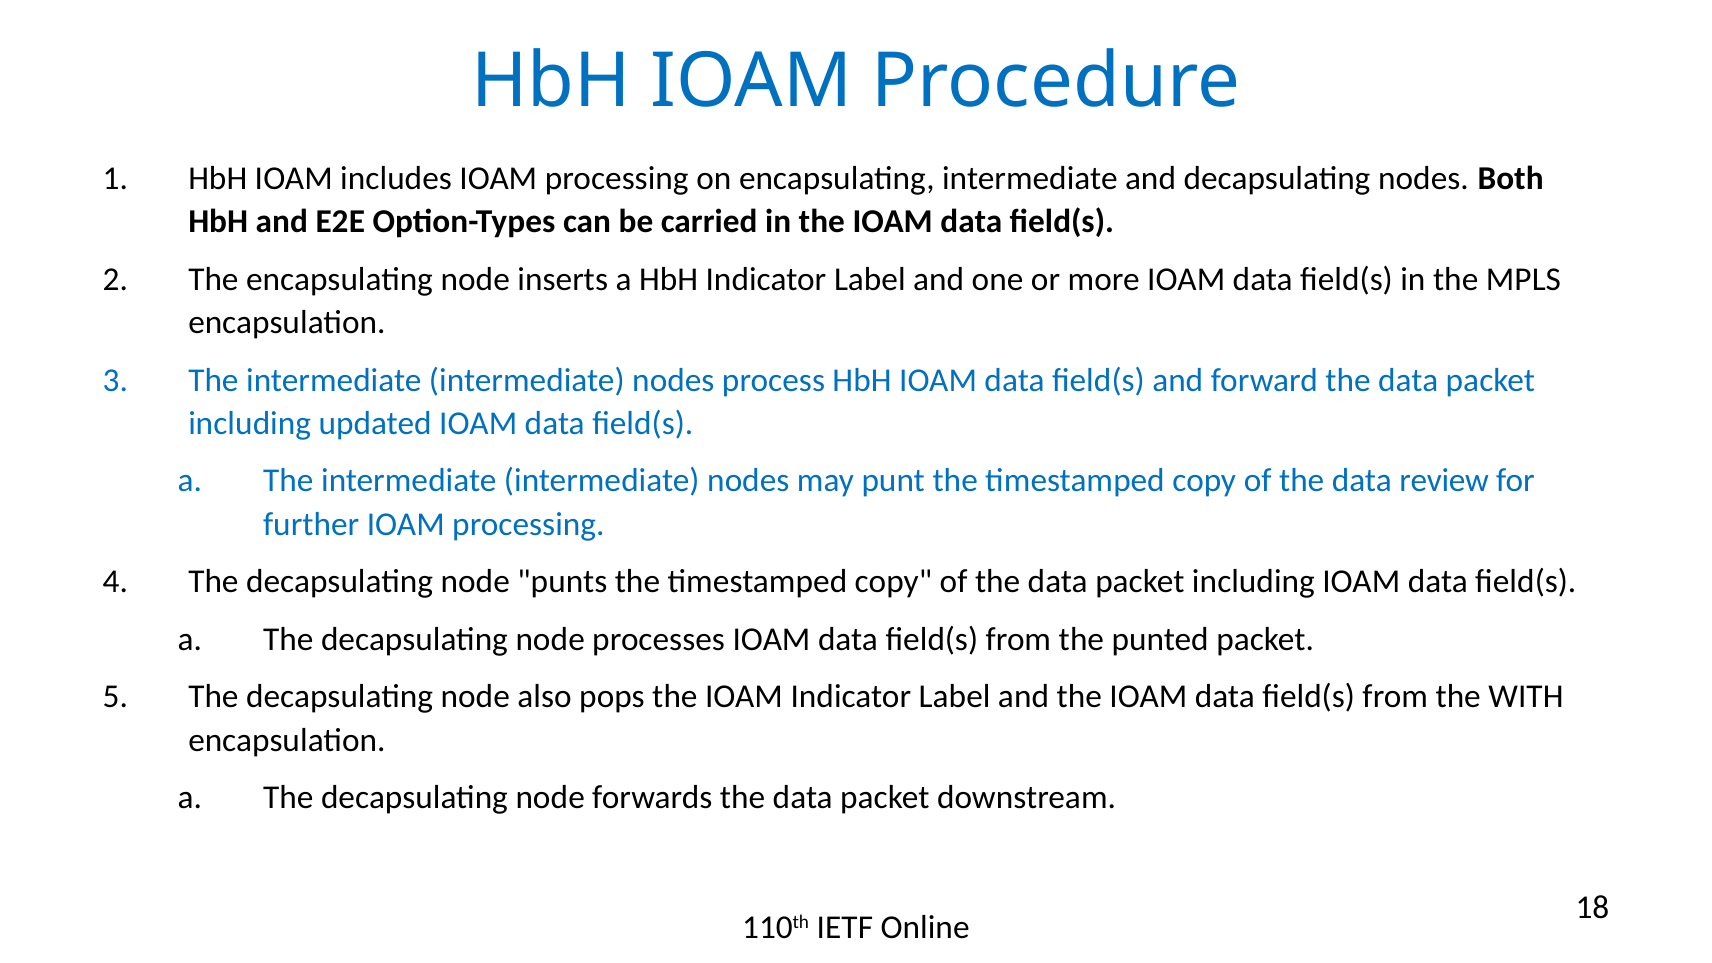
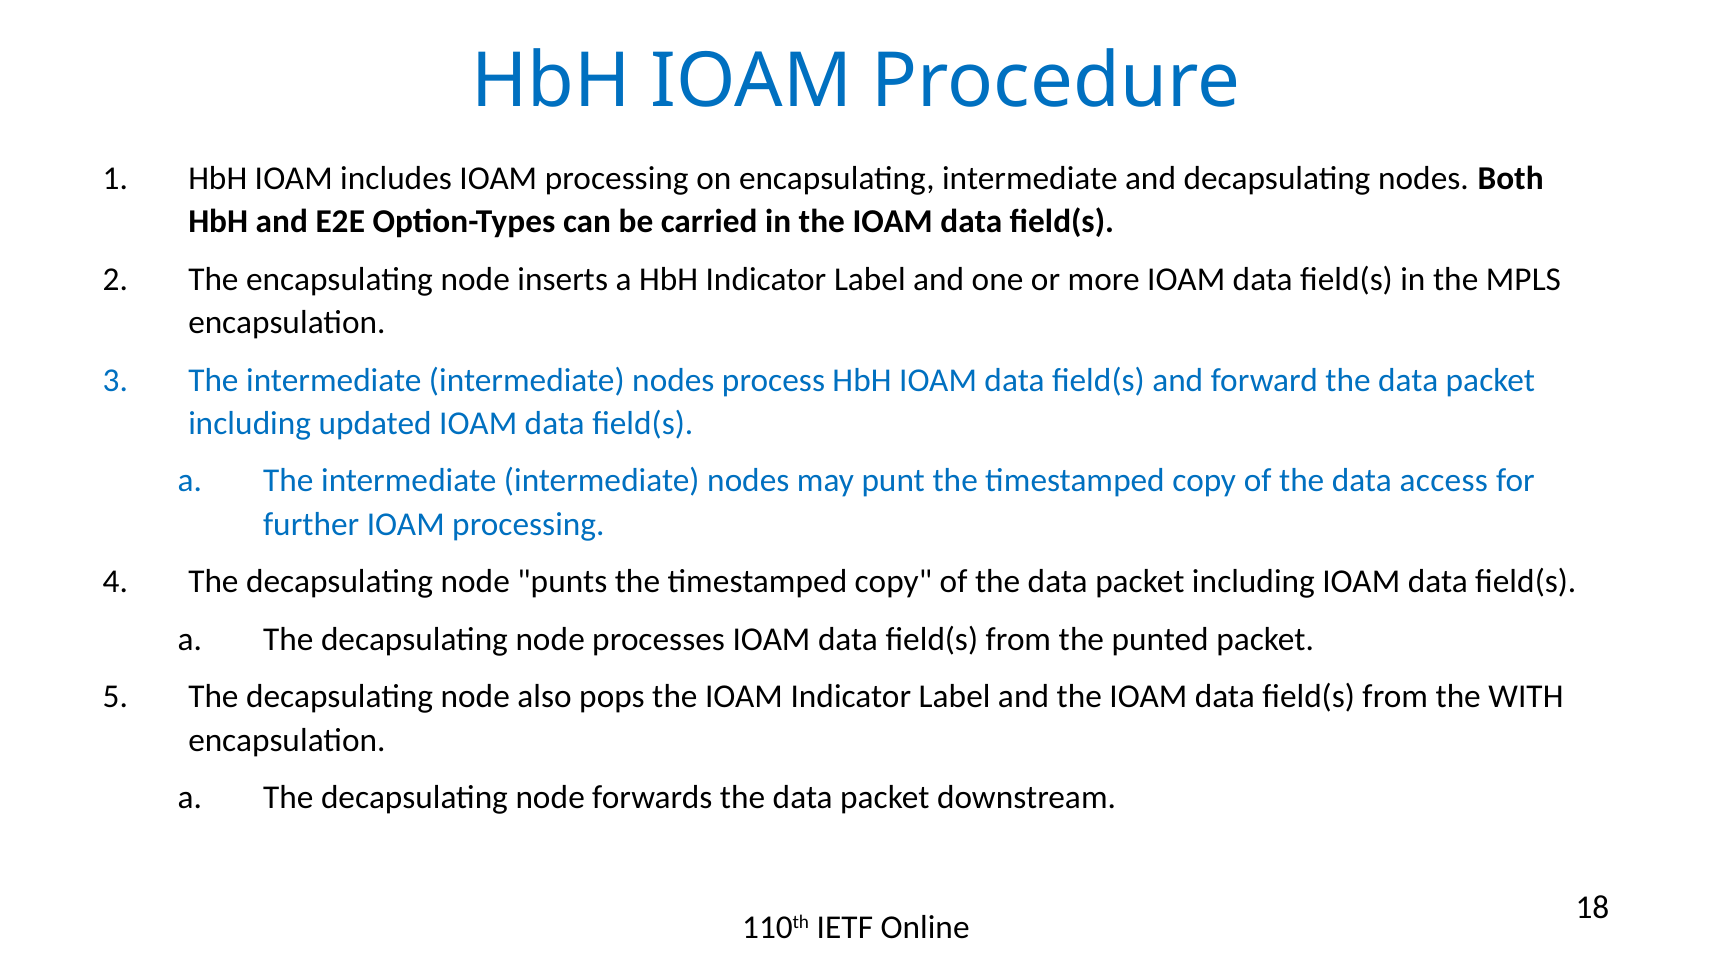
review: review -> access (1444, 481)
